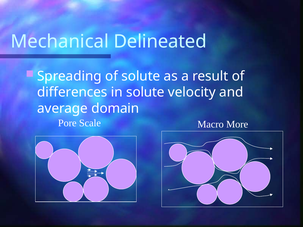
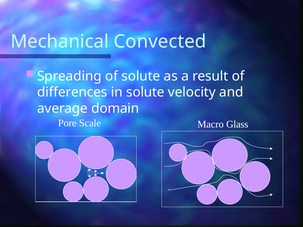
Delineated: Delineated -> Convected (160, 42)
More: More -> Glass (237, 124)
